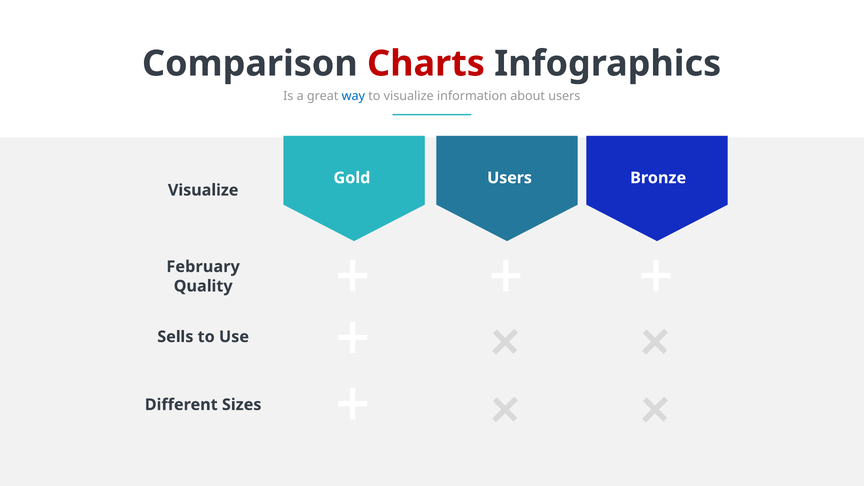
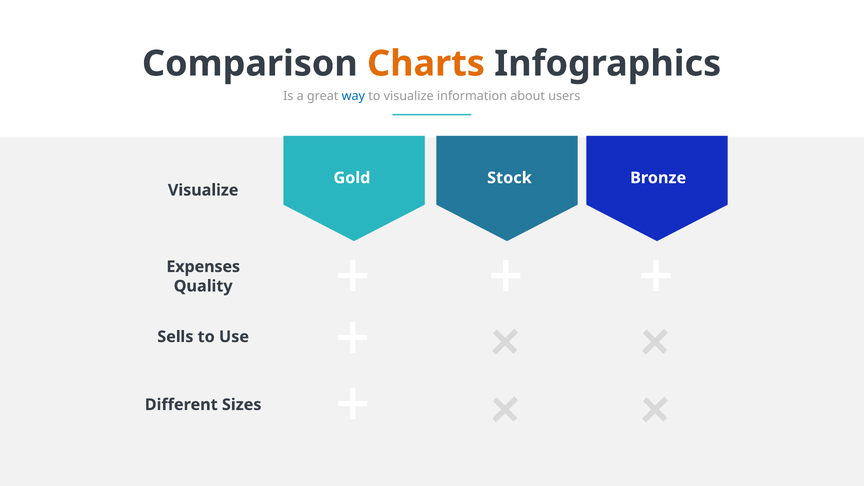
Charts colour: red -> orange (426, 64)
Gold Users: Users -> Stock (509, 178)
February: February -> Expenses (203, 267)
